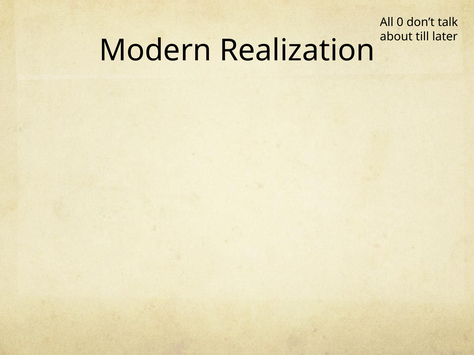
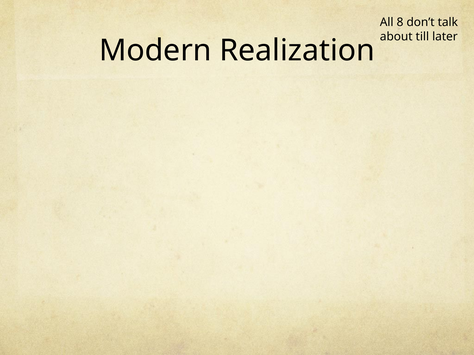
0: 0 -> 8 (400, 22)
